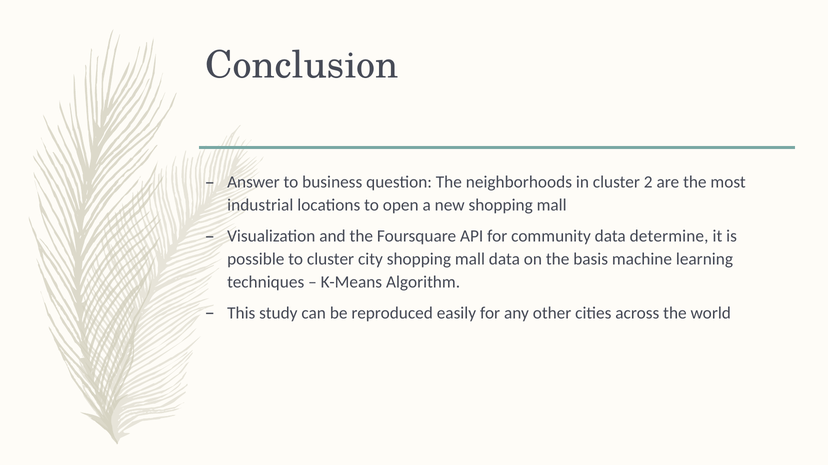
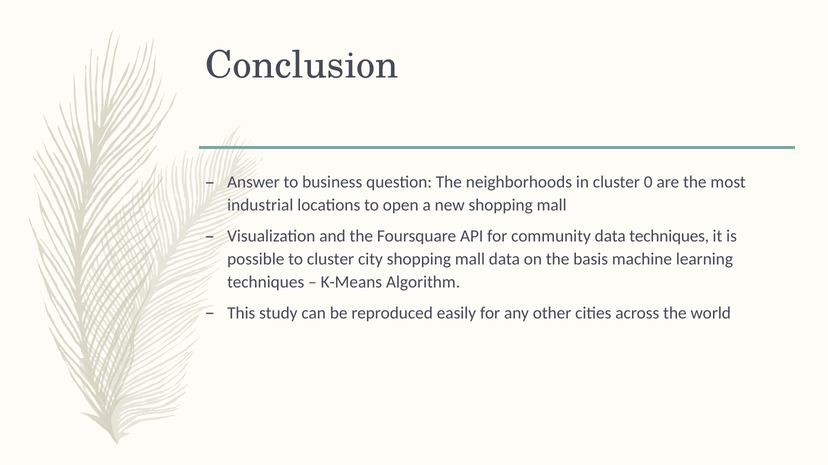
2: 2 -> 0 (648, 183)
data determine: determine -> techniques (669, 237)
